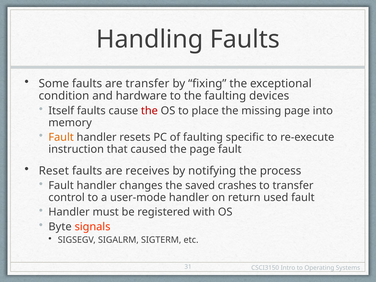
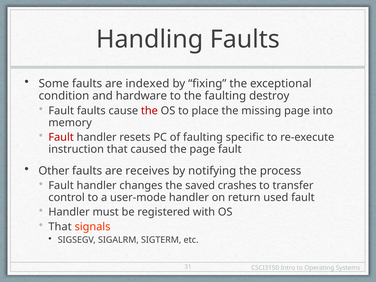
are transfer: transfer -> indexed (147, 84)
devices: devices -> destroy (269, 96)
Itself: Itself -> Fault (61, 111)
Fault colour: orange -> red (61, 137)
Reset: Reset -> Other (54, 171)
Byte: Byte -> That (60, 227)
